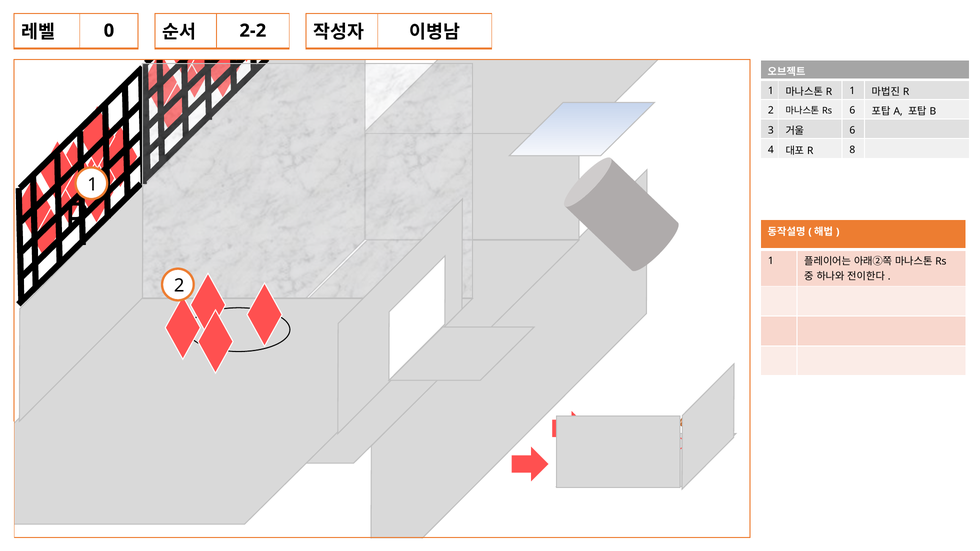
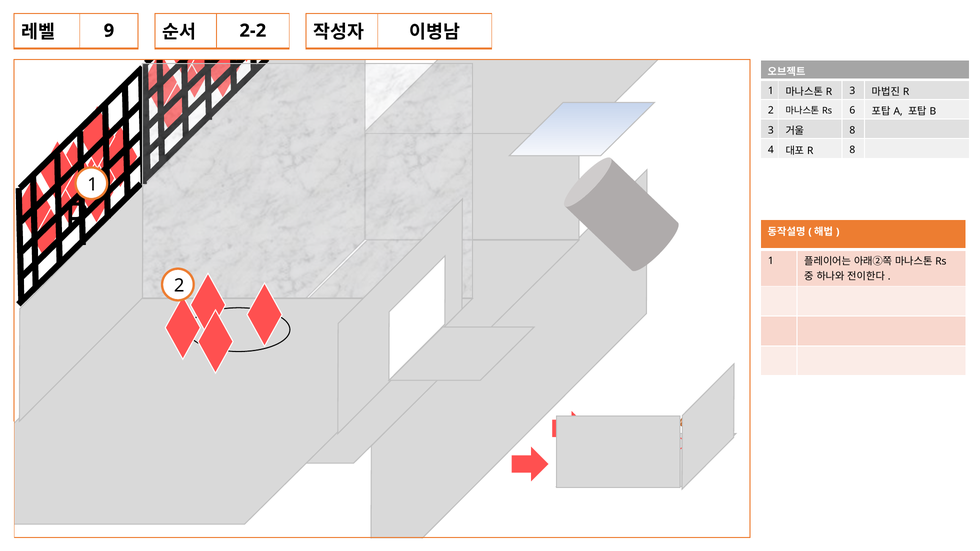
0: 0 -> 9 (109, 31)
1: 1 -> 3 (852, 91)
6: 6 -> 8 (852, 130)
